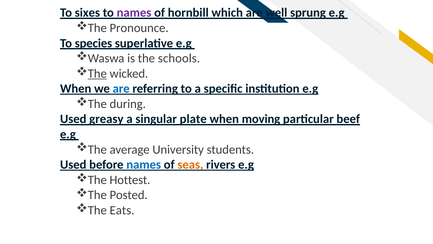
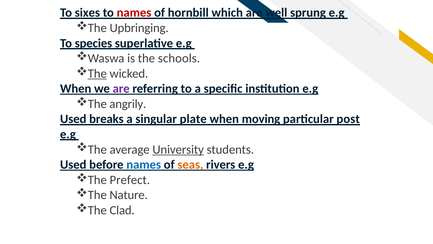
names colour: purple -> red (134, 13)
Pronounce: Pronounce -> Upbringing (139, 28)
are colour: blue -> purple (121, 89)
during: during -> angrily (128, 104)
greasy: greasy -> breaks (106, 119)
beef: beef -> post (348, 119)
University underline: none -> present (178, 149)
Hottest: Hottest -> Prefect (130, 180)
Posted: Posted -> Nature (129, 195)
Eats: Eats -> Clad (122, 210)
